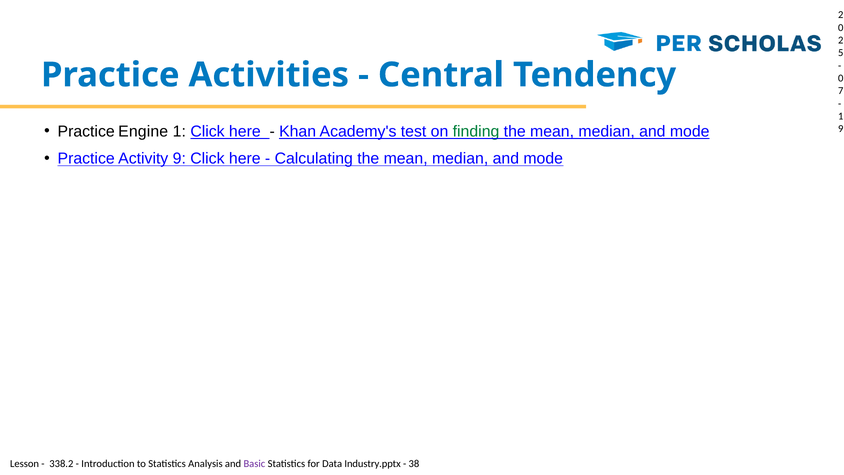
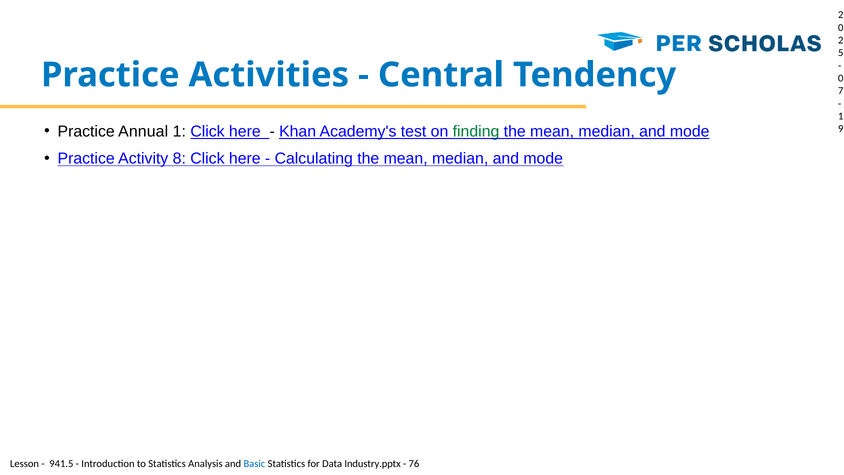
Engine: Engine -> Annual (143, 131)
Activity 9: 9 -> 8 (179, 159)
338.2: 338.2 -> 941.5 (61, 463)
Basic colour: purple -> blue (254, 463)
38: 38 -> 76 (414, 463)
